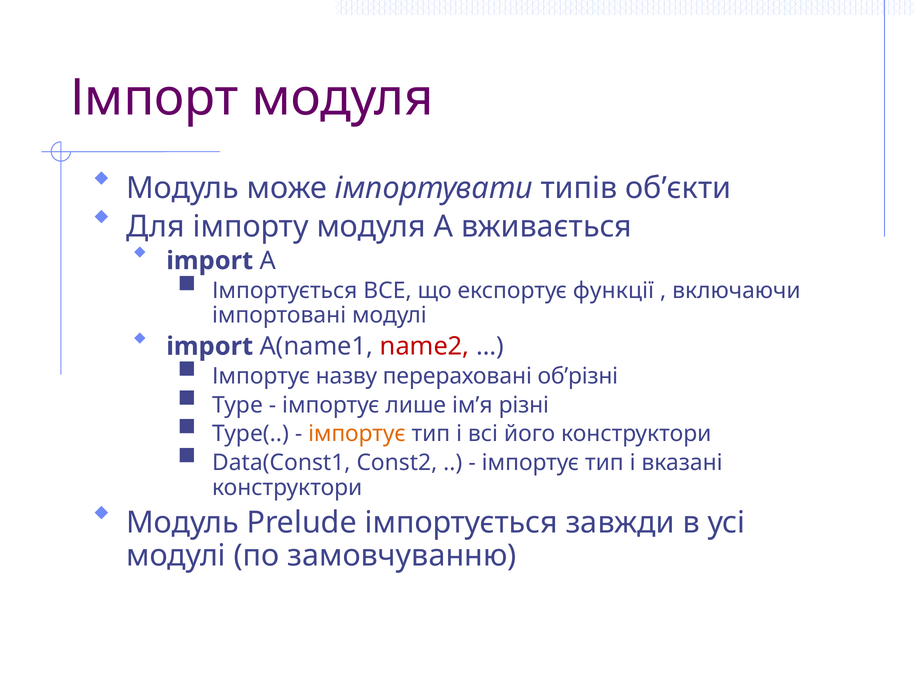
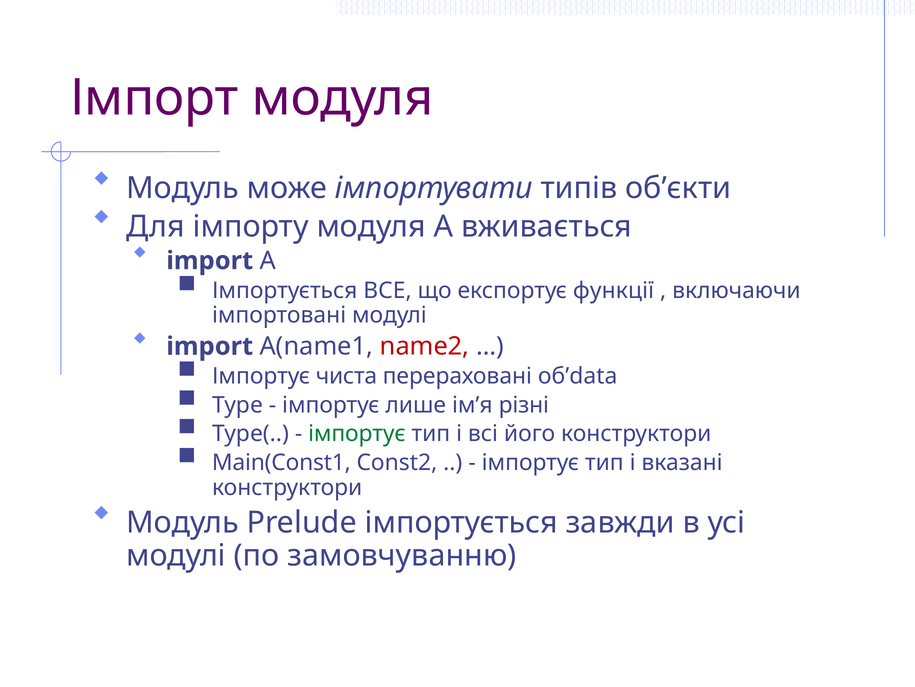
назву: назву -> чиста (346, 376)
об’різні: об’різні -> об’data (578, 376)
імпортує colour: orange -> green (357, 433)
Data(Const1: Data(Const1 -> Main(Const1 (281, 462)
